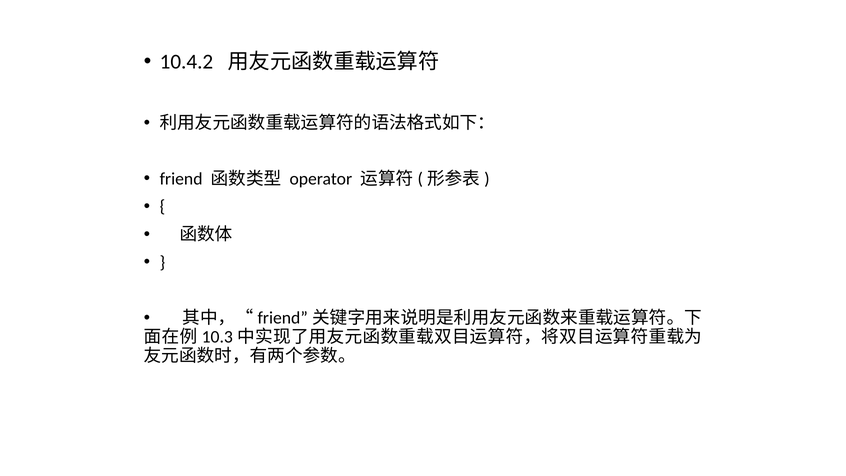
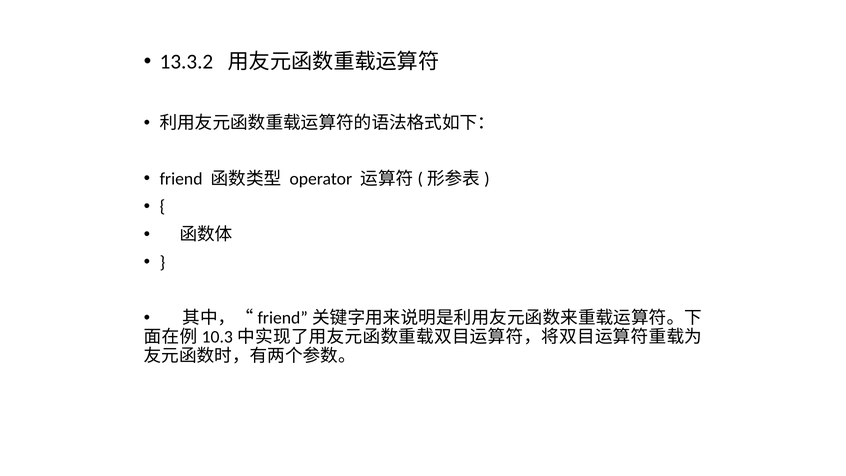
10.4.2: 10.4.2 -> 13.3.2 (186, 62)
